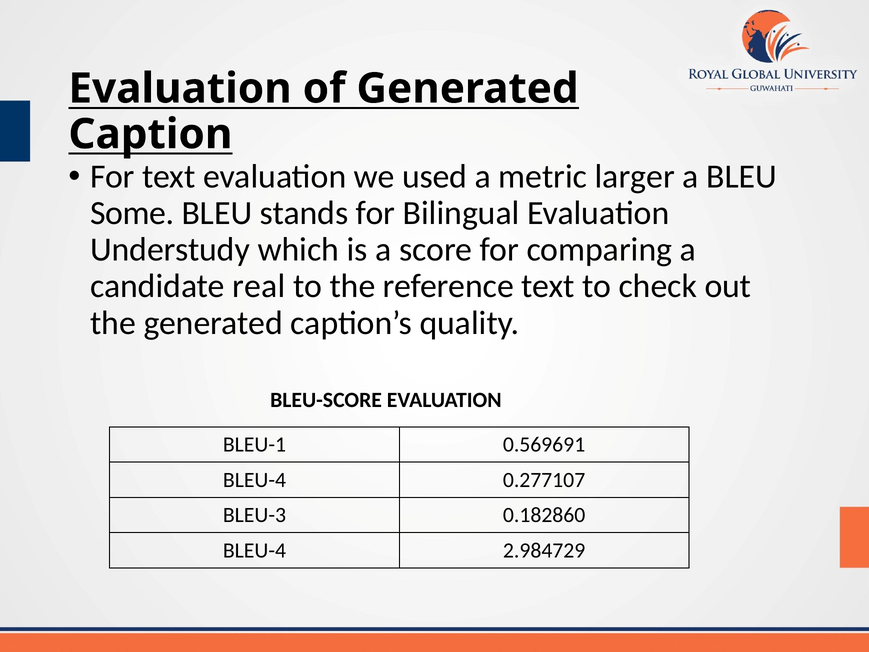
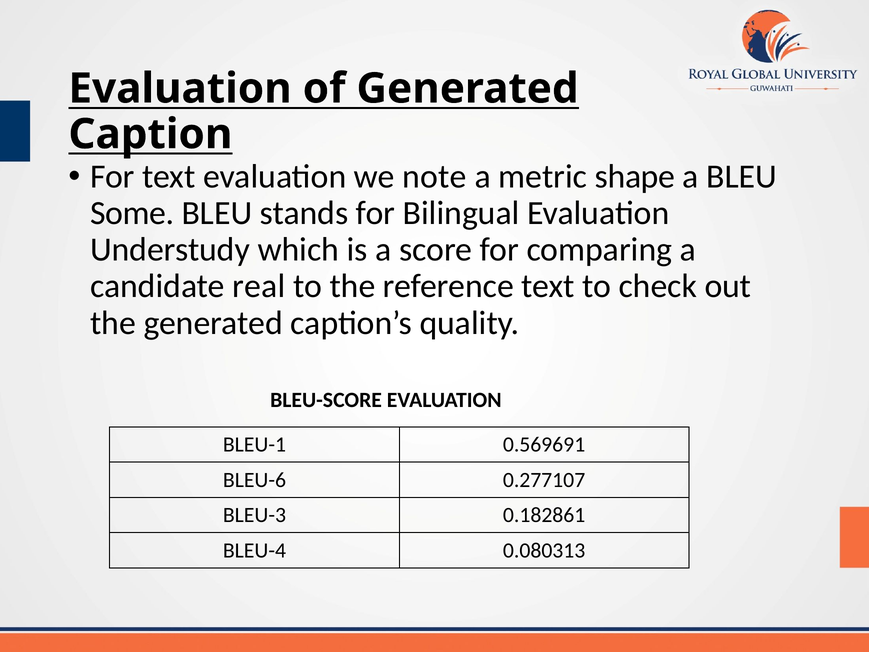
used: used -> note (434, 177)
larger: larger -> shape (635, 177)
BLEU-4: BLEU-4 -> BLEU-6 (255, 480)
0.182860: 0.182860 -> 0.182861 (544, 515)
2.984729: 2.984729 -> 0.080313 (544, 550)
